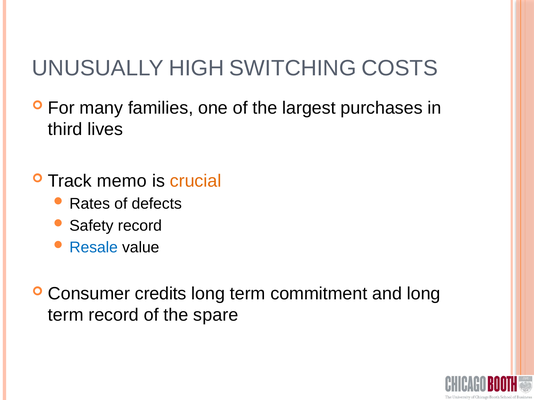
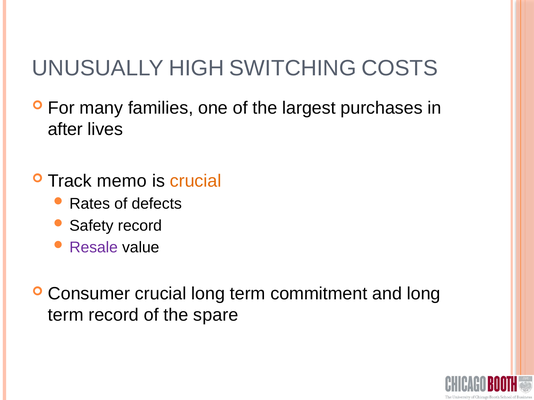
third: third -> after (65, 129)
Resale colour: blue -> purple (94, 248)
Consumer credits: credits -> crucial (161, 294)
